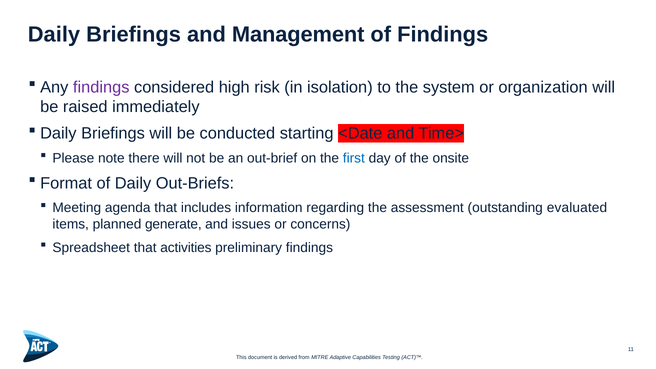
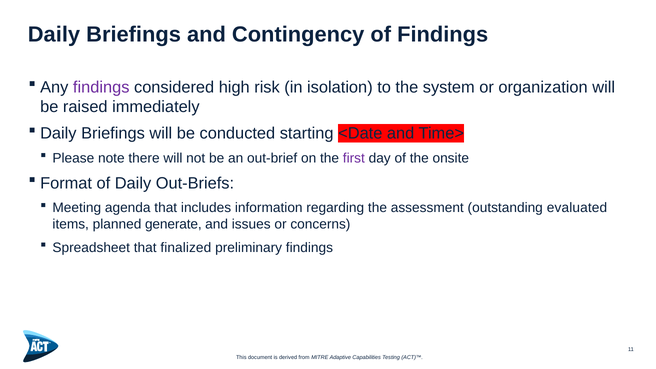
Management: Management -> Contingency (298, 35)
first colour: blue -> purple (354, 158)
activities: activities -> finalized (186, 248)
